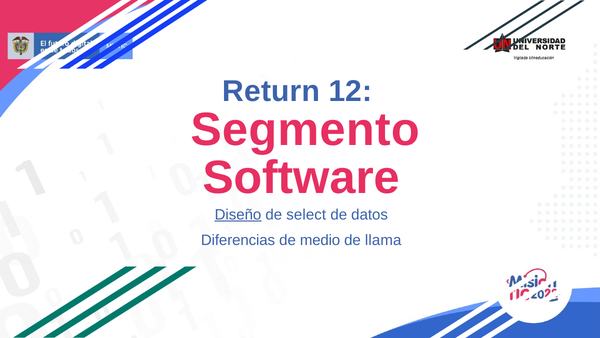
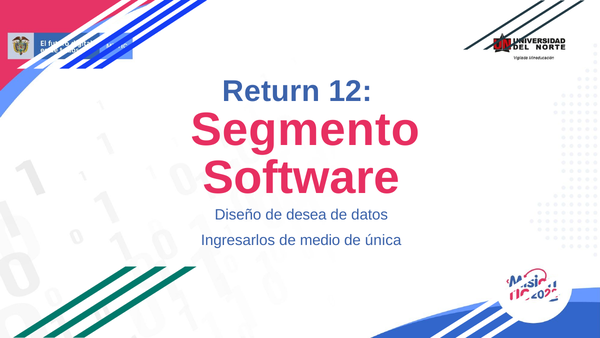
Diseño underline: present -> none (238, 214)
select: select -> desea (306, 214)
Diferencias: Diferencias -> Ingresarlos (238, 240)
llama: llama -> única (383, 240)
